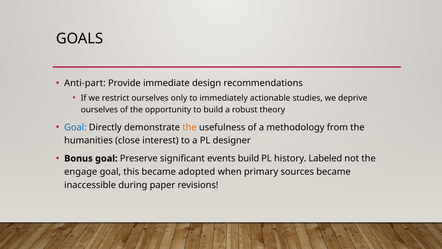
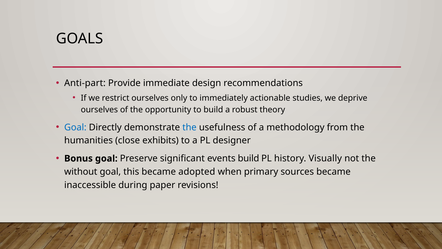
the colour: orange -> blue (189, 127)
interest: interest -> exhibits (161, 140)
Labeled: Labeled -> Visually (325, 158)
engage: engage -> without (81, 172)
